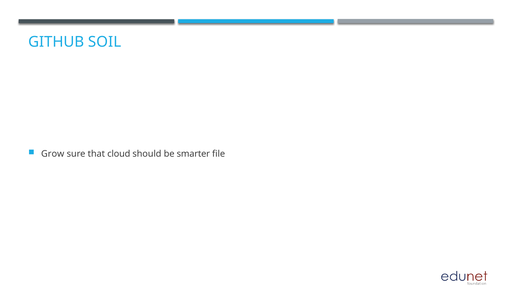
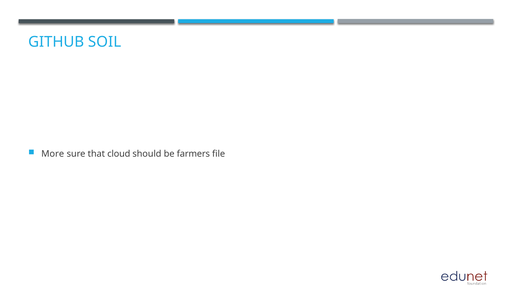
Grow: Grow -> More (53, 154)
smarter: smarter -> farmers (193, 154)
